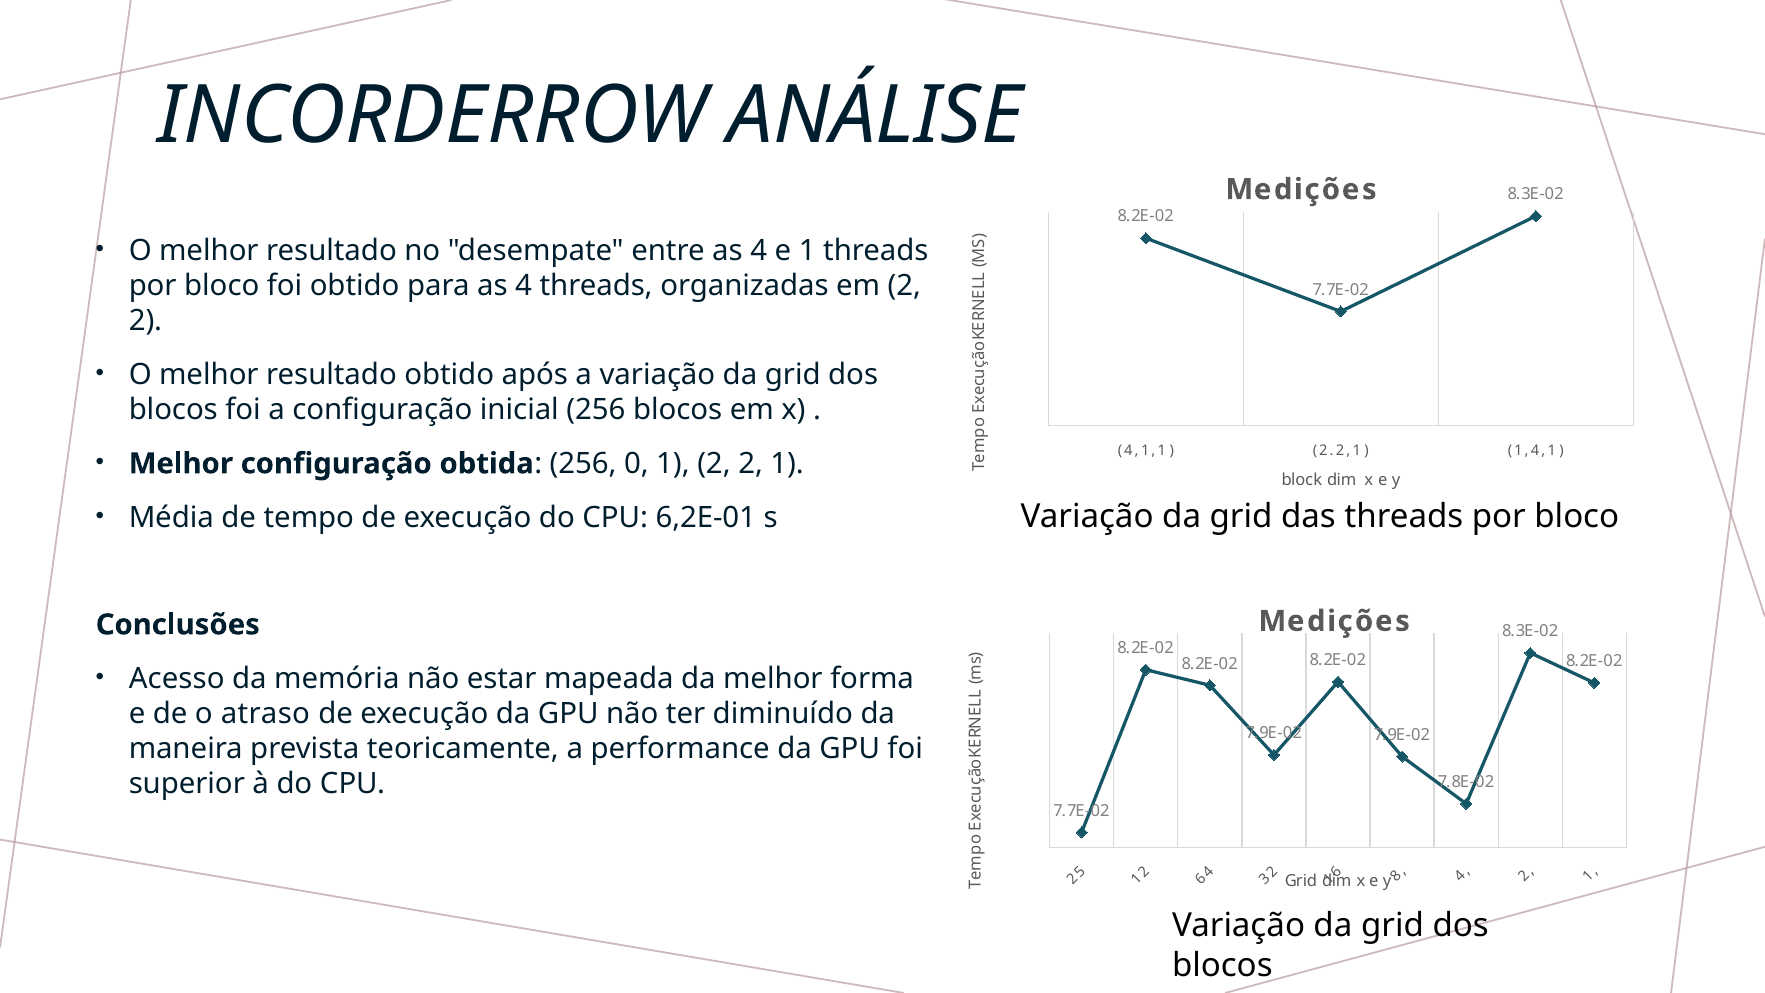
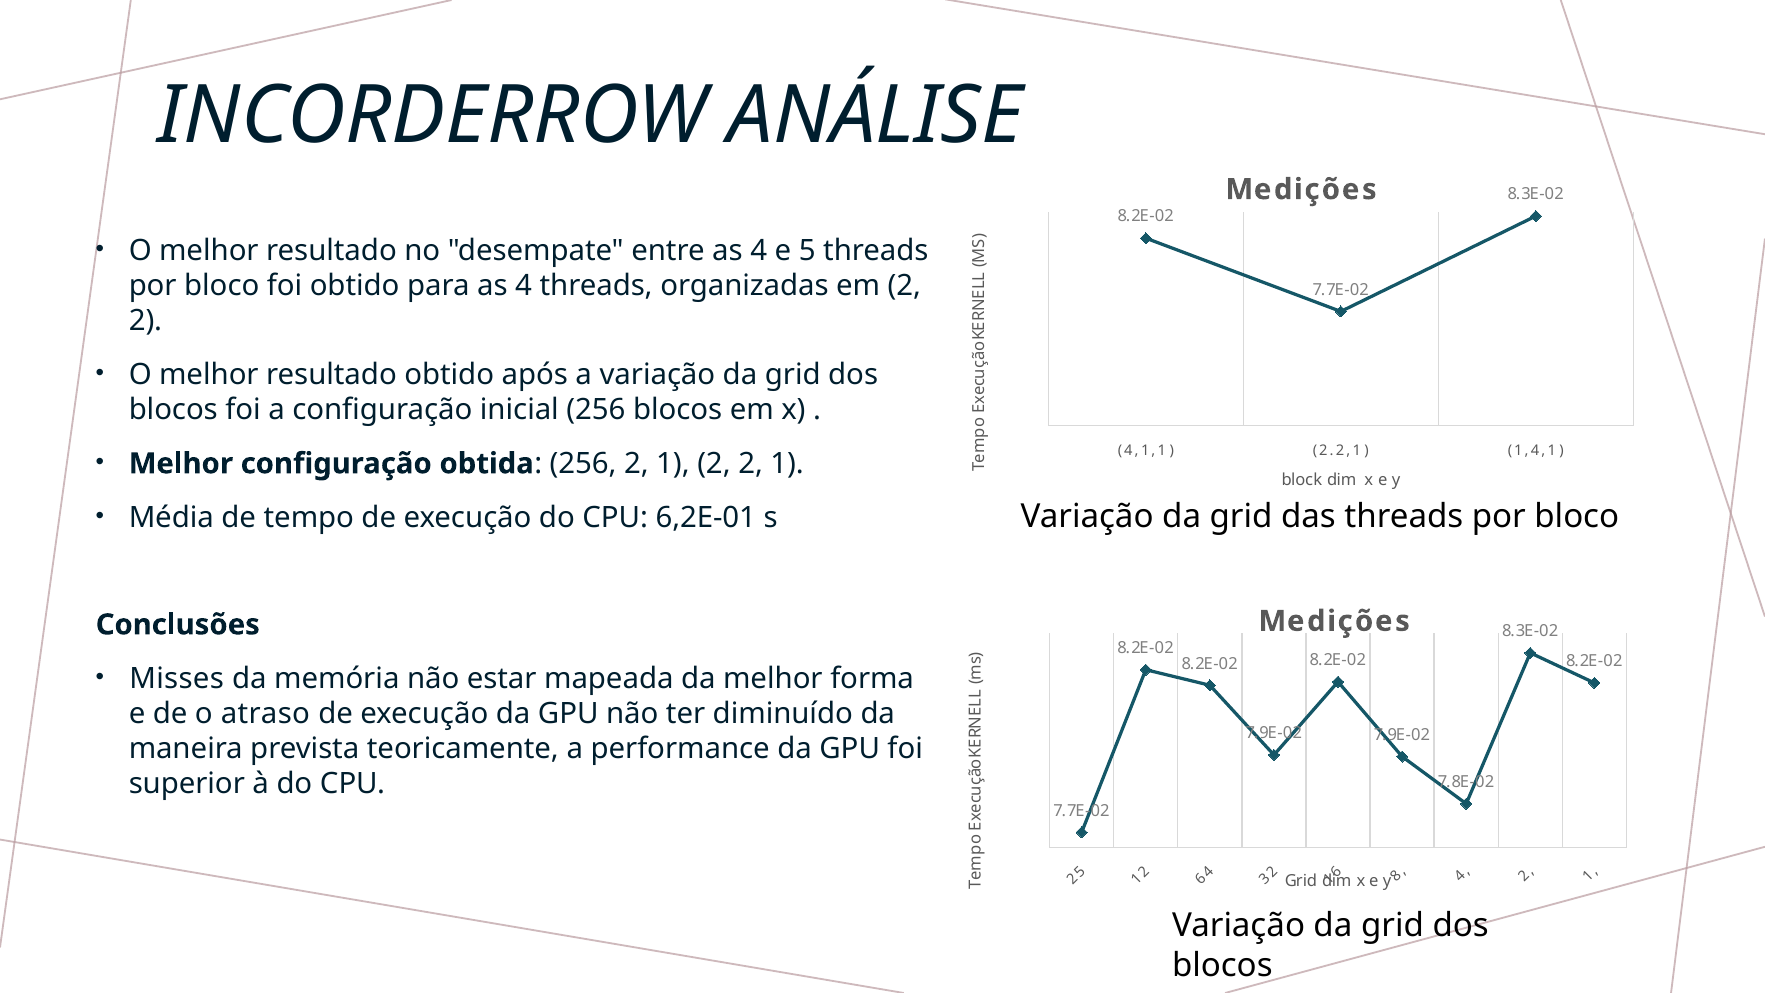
e 1: 1 -> 5 (807, 250)
256 0: 0 -> 2 (636, 464)
Acesso: Acesso -> Misses (177, 678)
